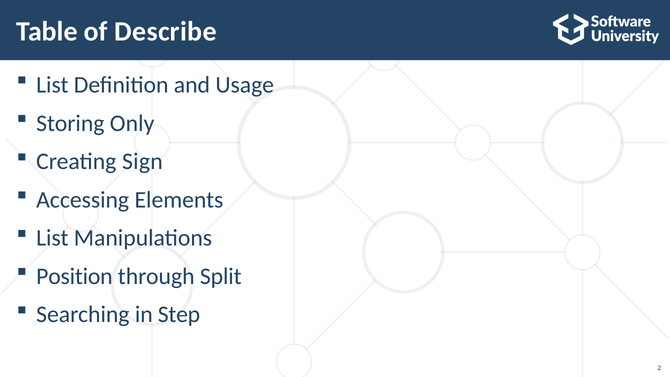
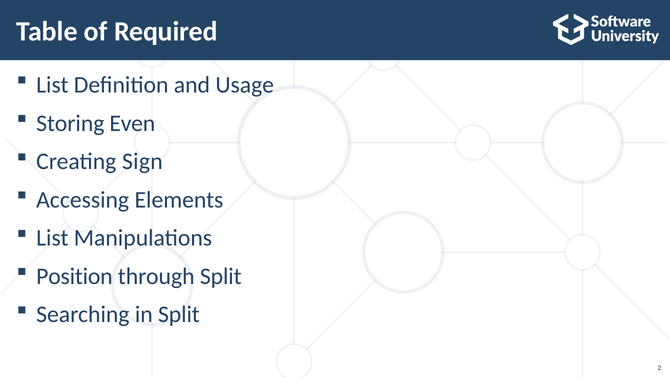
Describe: Describe -> Required (166, 32)
Only: Only -> Even (132, 123)
in Step: Step -> Split (179, 314)
